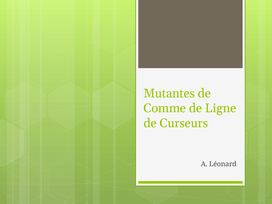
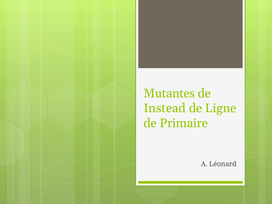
Comme: Comme -> Instead (165, 108)
Curseurs: Curseurs -> Primaire (184, 123)
